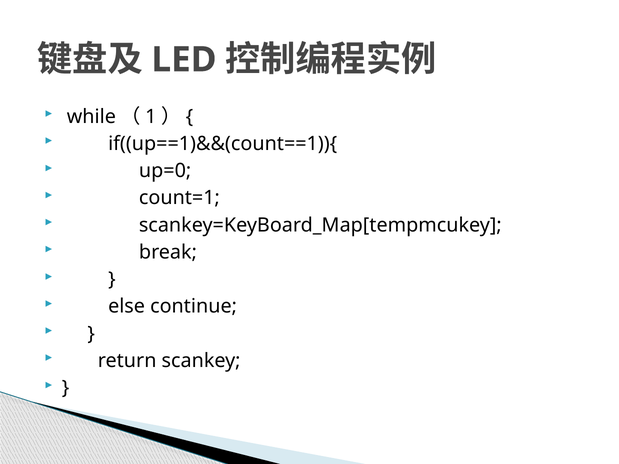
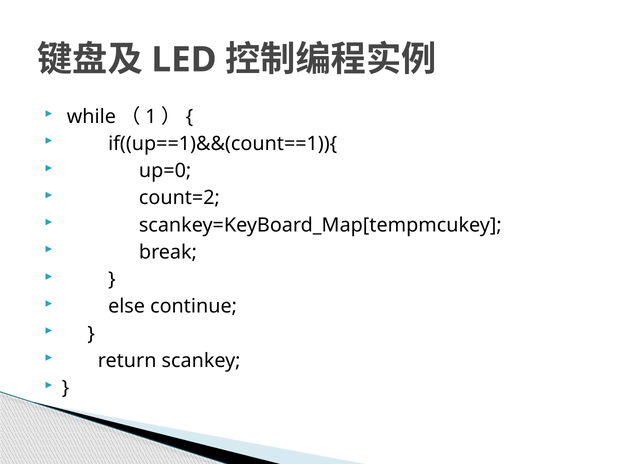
count=1: count=1 -> count=2 (179, 198)
